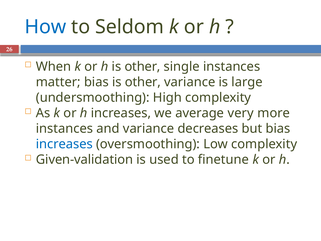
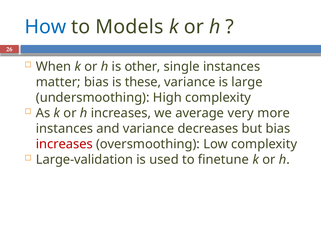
Seldom: Seldom -> Models (129, 27)
bias is other: other -> these (143, 82)
increases colour: blue -> red (64, 144)
Given-validation: Given-validation -> Large-validation (85, 160)
